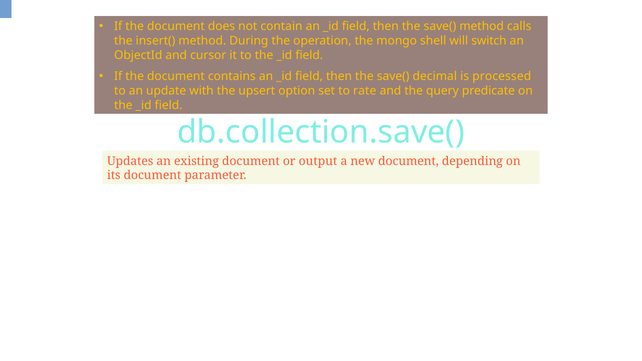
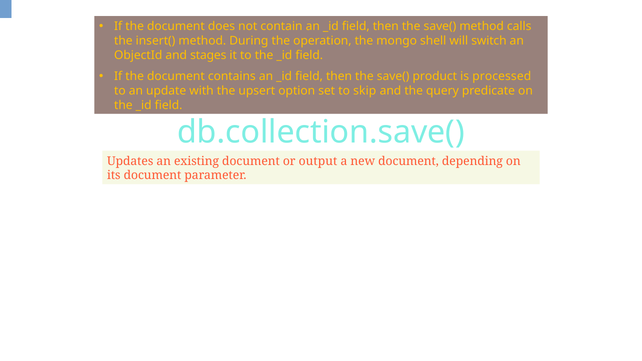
cursor: cursor -> stages (208, 55)
decimal: decimal -> product (435, 76)
rate: rate -> skip (365, 91)
